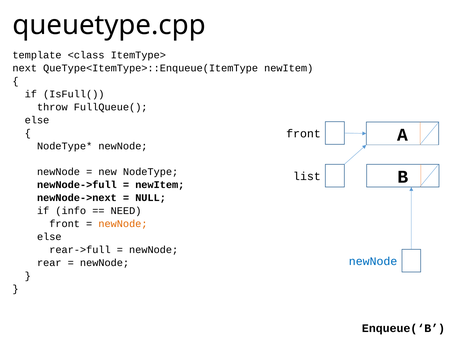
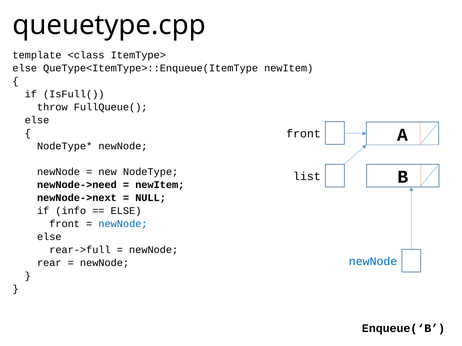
next: next -> else (25, 68)
newNode->full: newNode->full -> newNode->need (77, 185)
NEED: NEED -> ELSE (126, 211)
newNode colour: orange -> blue (123, 224)
